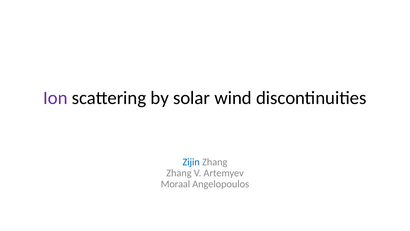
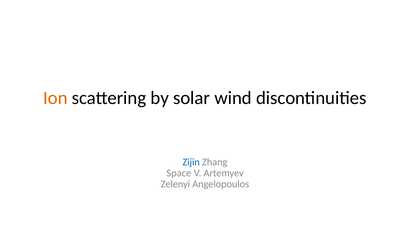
Ion colour: purple -> orange (55, 98)
Zhang: Zhang -> Space (179, 173)
Moraal: Moraal -> Zelenyi (175, 184)
